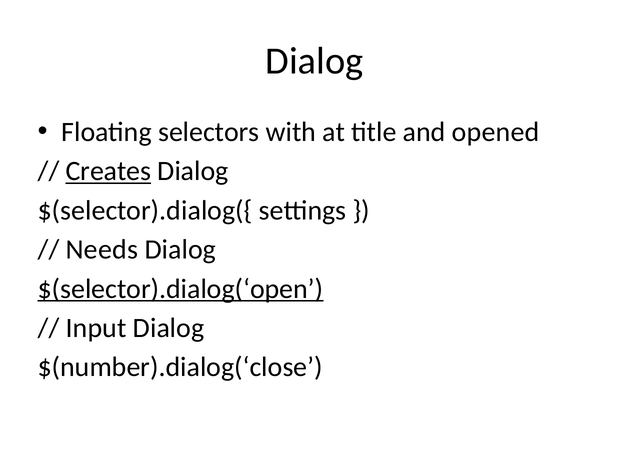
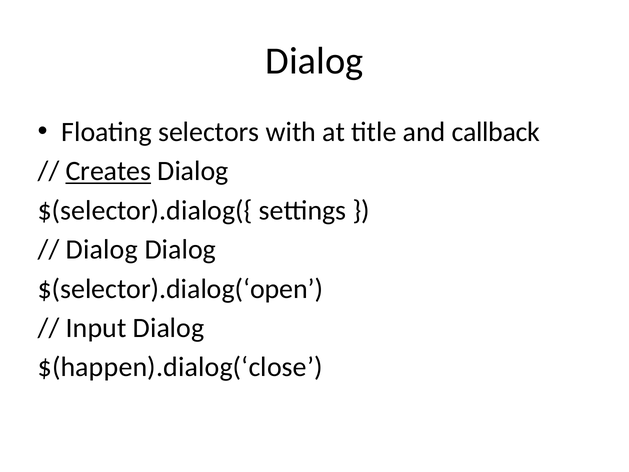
opened: opened -> callback (496, 132)
Needs: Needs -> Dialog (102, 250)
$(selector).dialog(‘open underline: present -> none (181, 289)
$(number).dialog(‘close: $(number).dialog(‘close -> $(happen).dialog(‘close (180, 367)
